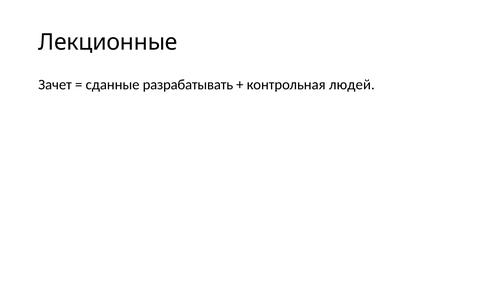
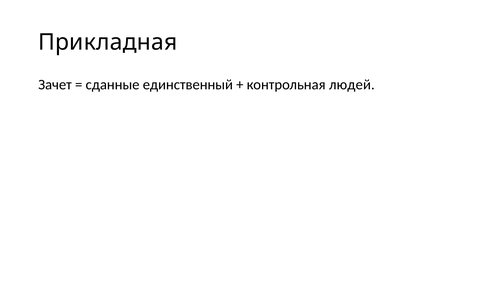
Лекционные: Лекционные -> Прикладная (108, 42)
разрабатывать: разрабатывать -> единственный (188, 85)
